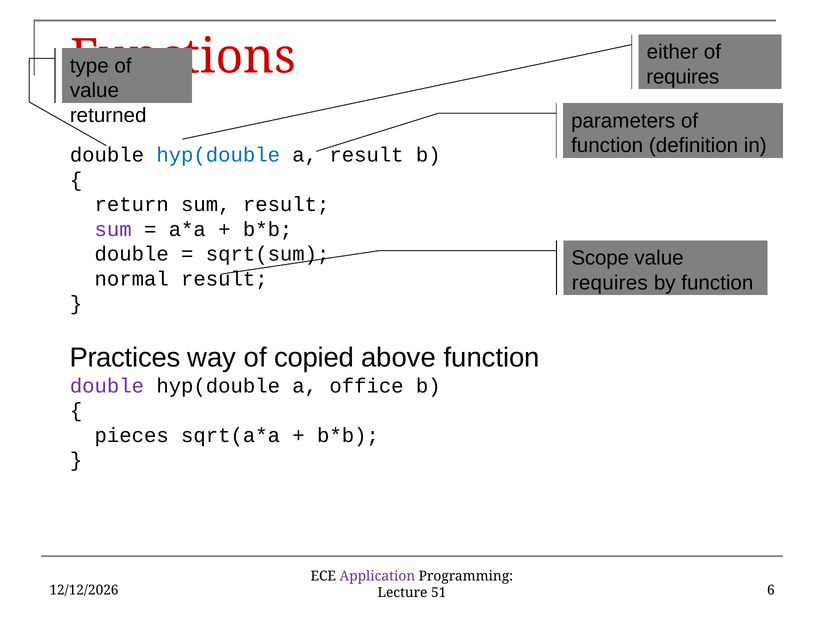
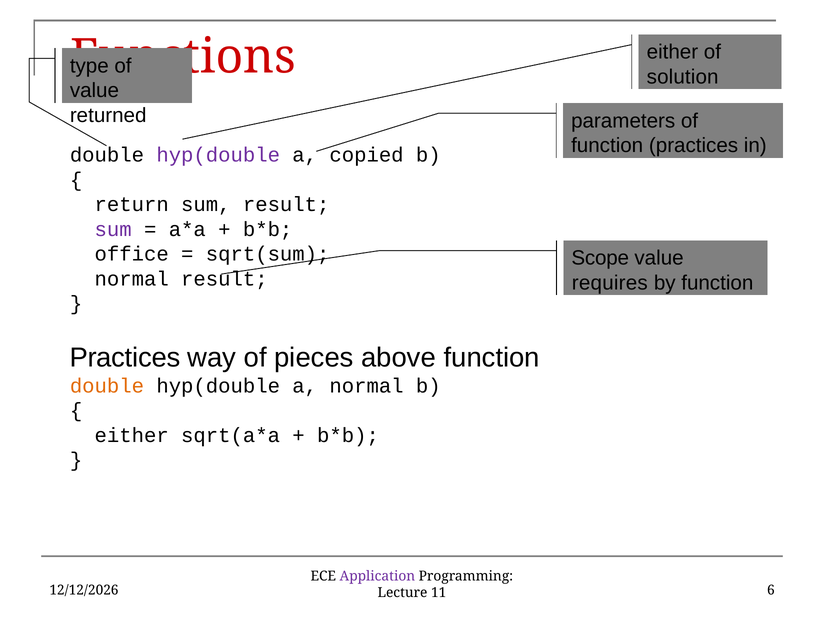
requires: requires -> solution (683, 77)
function definition: definition -> practices (694, 146)
hyp(double colour: blue -> purple (218, 155)
a result: result -> copied (367, 155)
double: double -> office (132, 254)
copied: copied -> pieces (314, 358)
double colour: purple -> orange (107, 386)
a office: office -> normal (367, 386)
pieces: pieces -> either (132, 435)
51: 51 -> 11 (439, 593)
